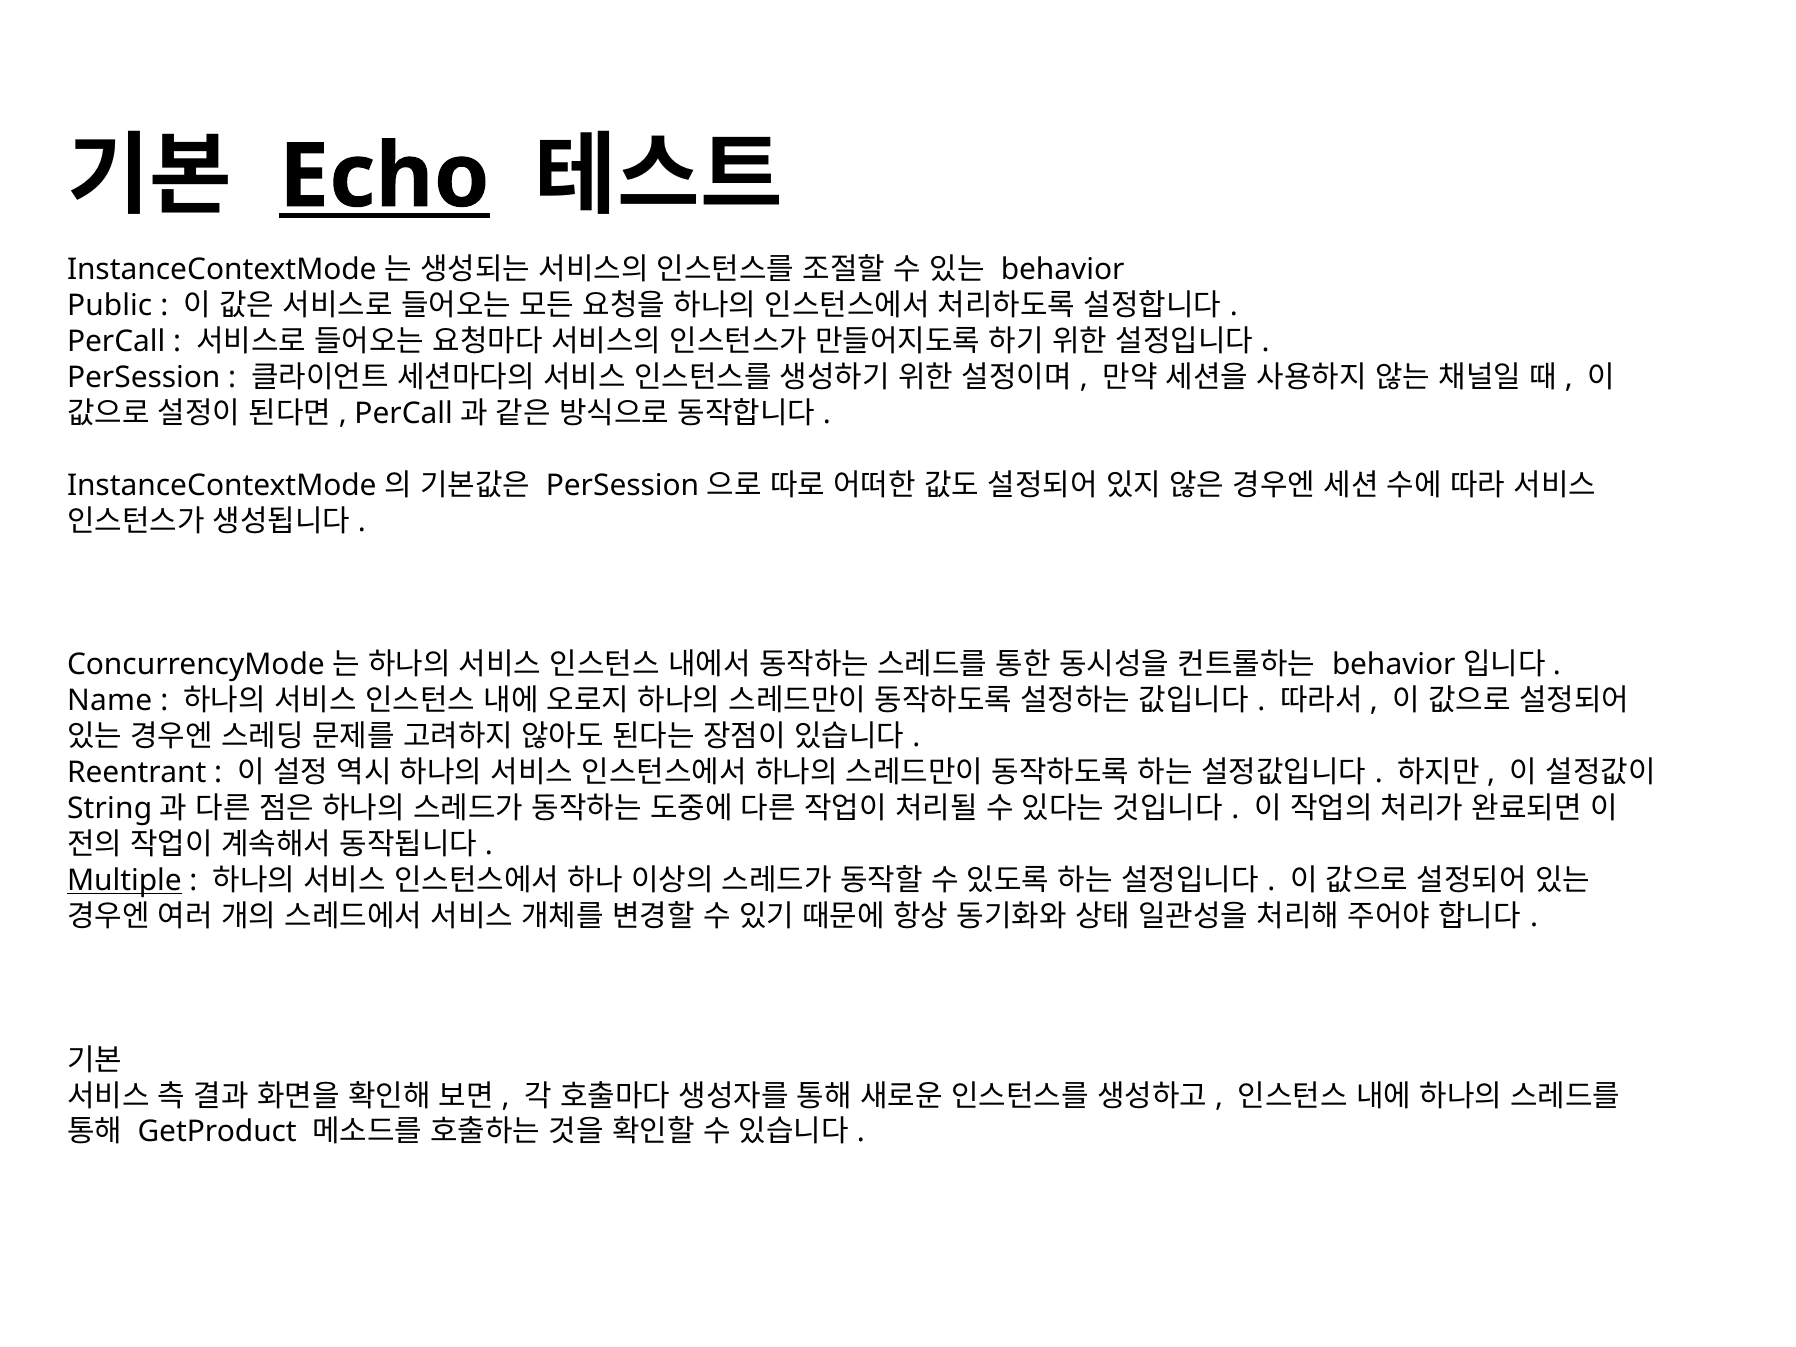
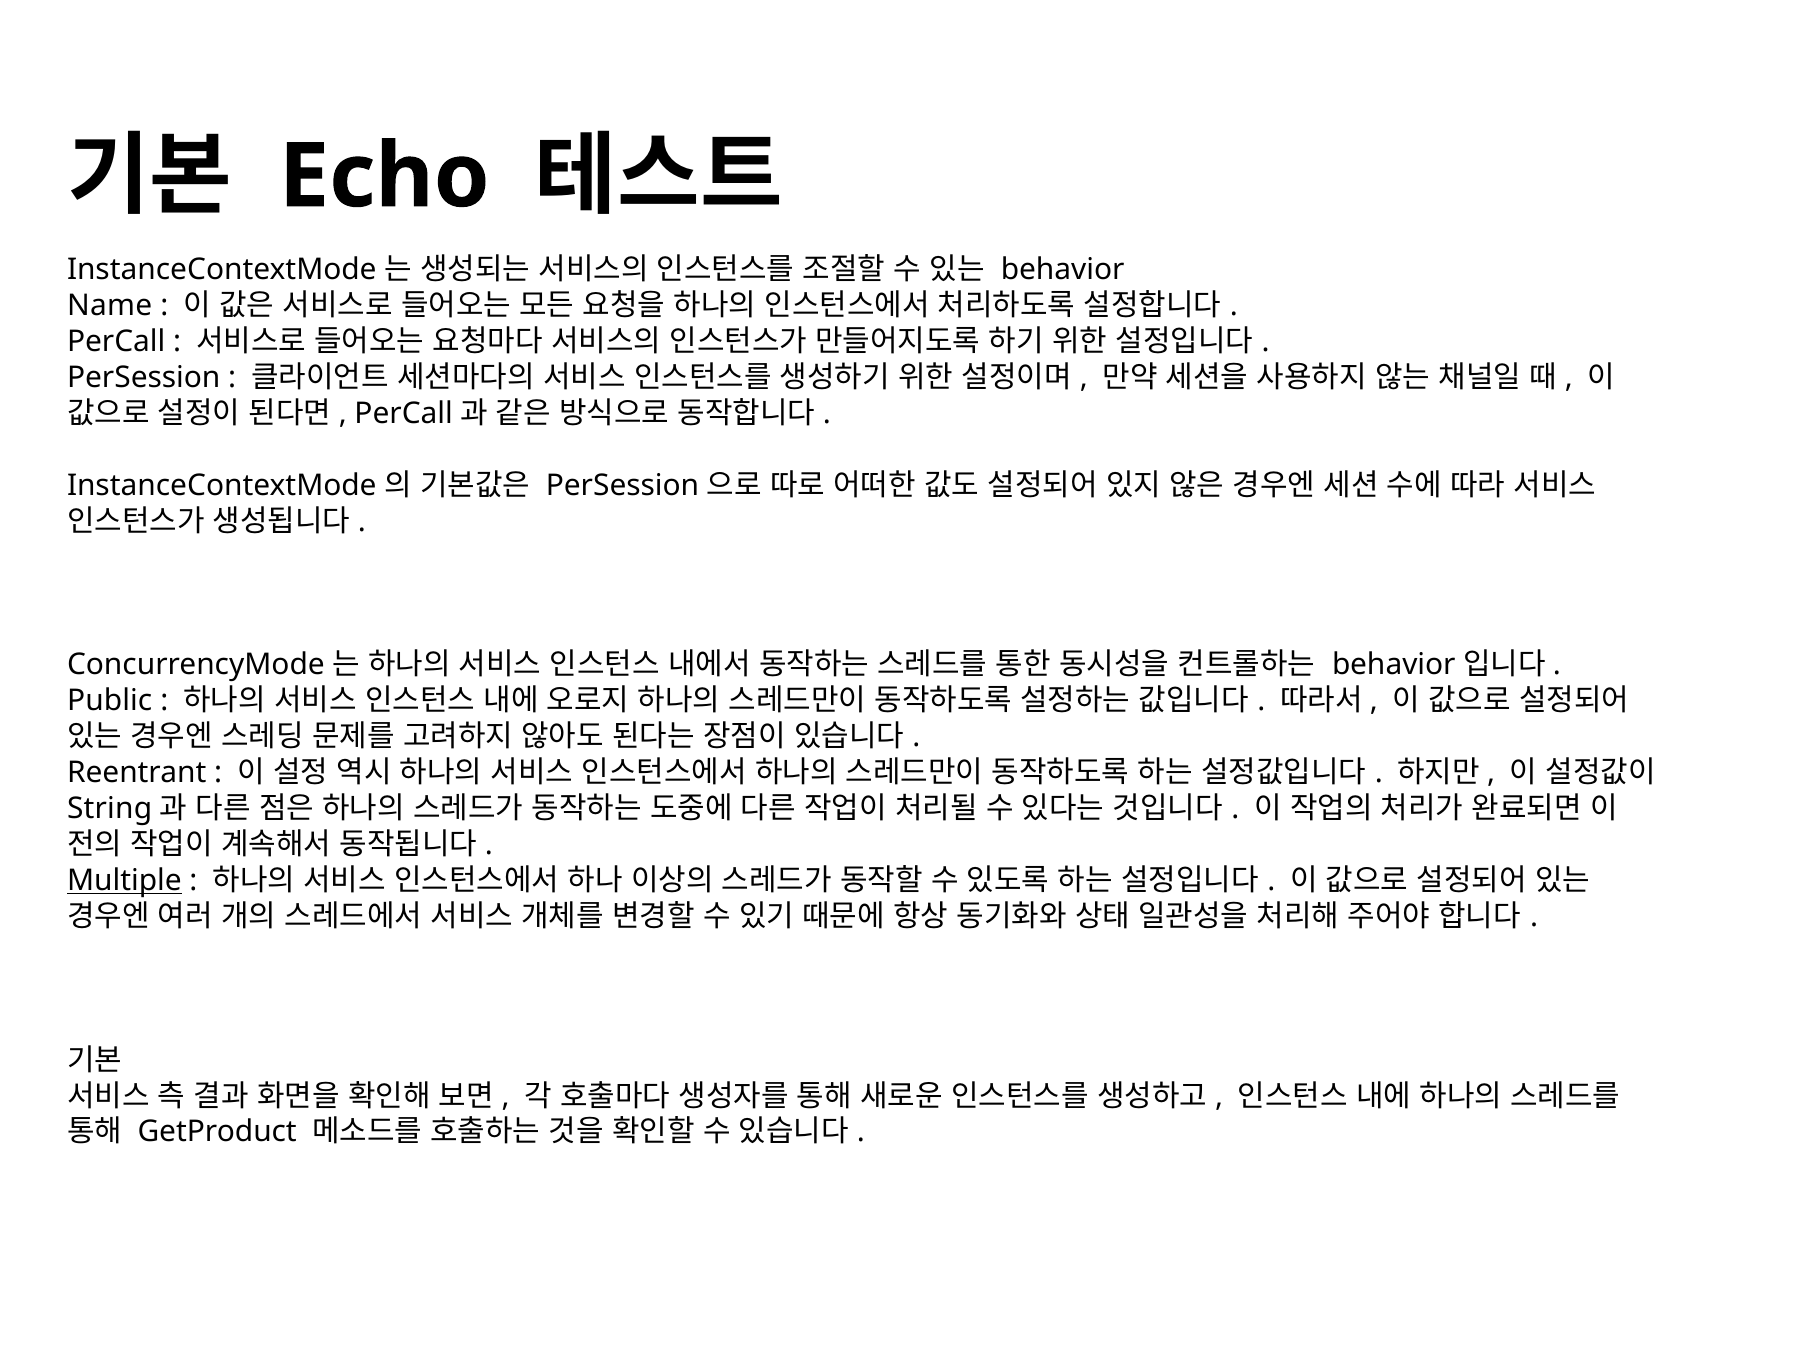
Echo underline: present -> none (384, 177)
Public: Public -> Name (110, 306)
Name: Name -> Public (110, 701)
